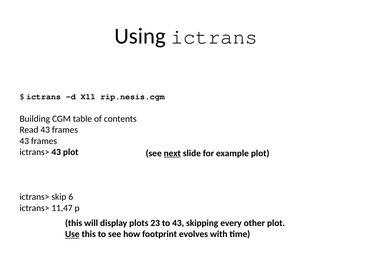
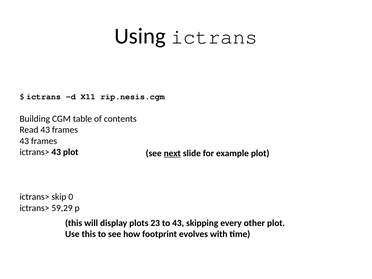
6: 6 -> 0 (71, 197)
11,47: 11,47 -> 59,29 (62, 208)
Use underline: present -> none (72, 234)
